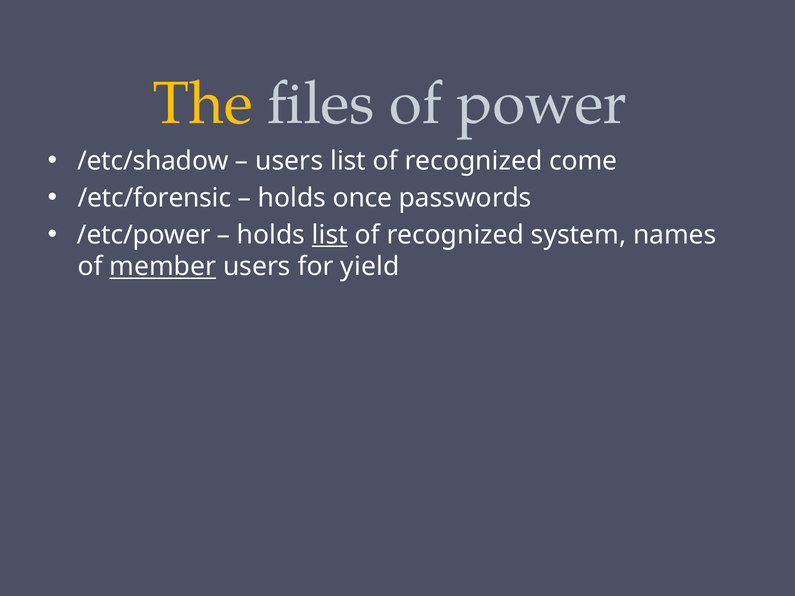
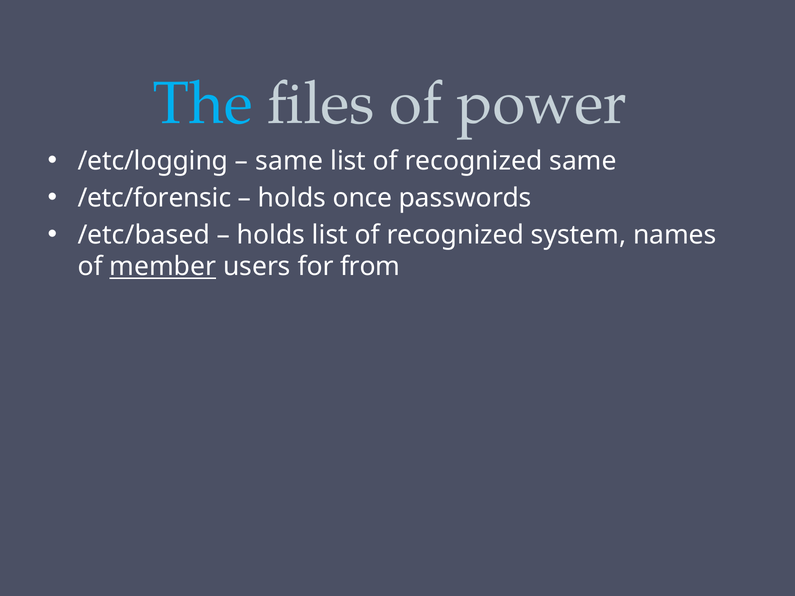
The colour: yellow -> light blue (203, 104)
/etc/shadow: /etc/shadow -> /etc/logging (153, 161)
users: users -> same (289, 161)
recognized come: come -> same (583, 161)
/etc/power: /etc/power -> /etc/based (144, 235)
list underline: present -> none (330, 235)
yield: yield -> from (370, 267)
